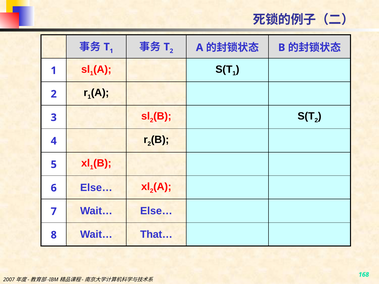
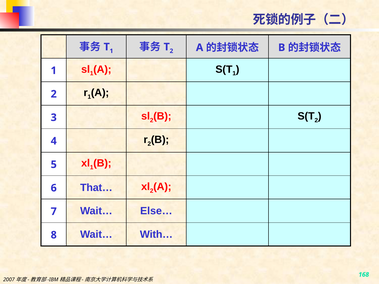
6 Else…: Else… -> That… (96, 188)
That…: That… -> With… (156, 235)
